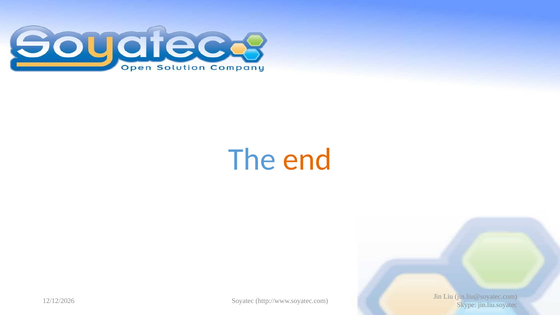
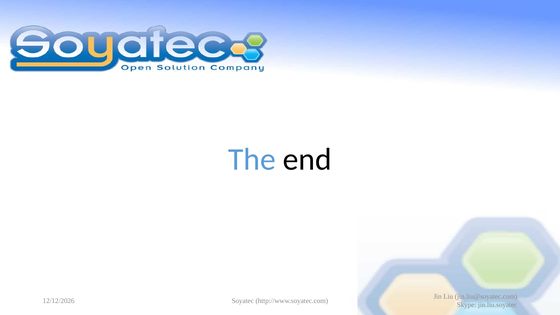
end colour: orange -> black (307, 159)
